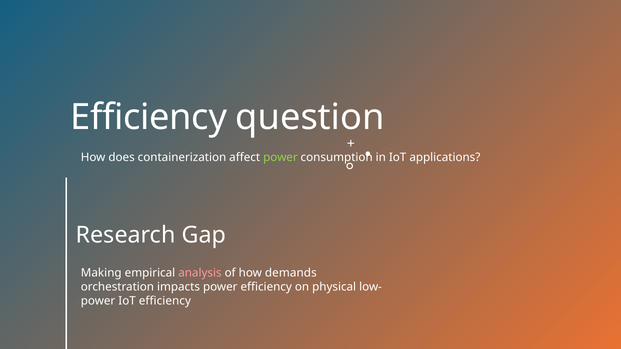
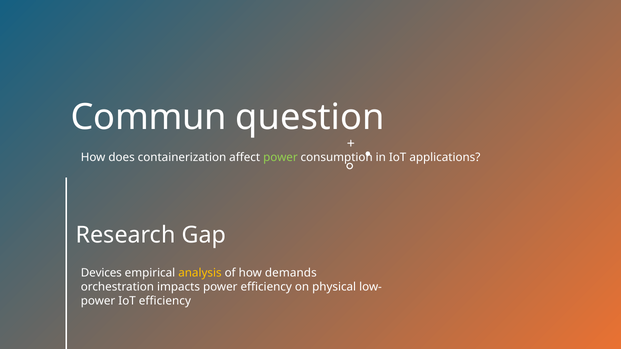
Efficiency: Efficiency -> Commun (149, 117)
Making: Making -> Devices (101, 273)
analysis colour: pink -> yellow (200, 273)
